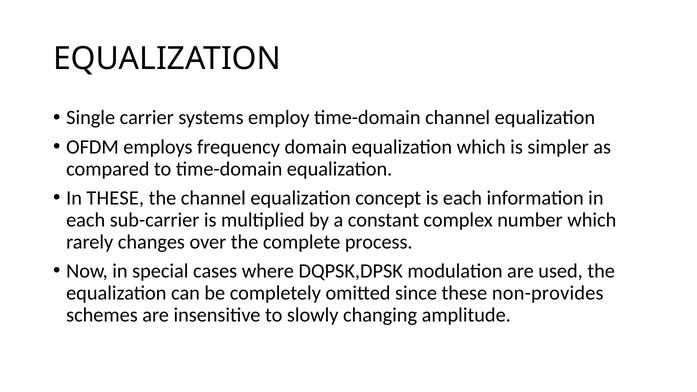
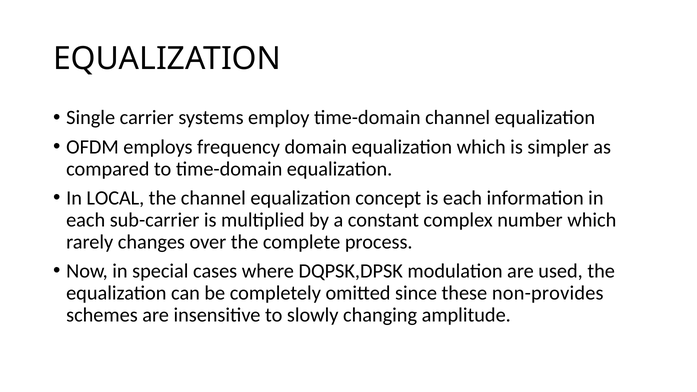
In THESE: THESE -> LOCAL (115, 198)
